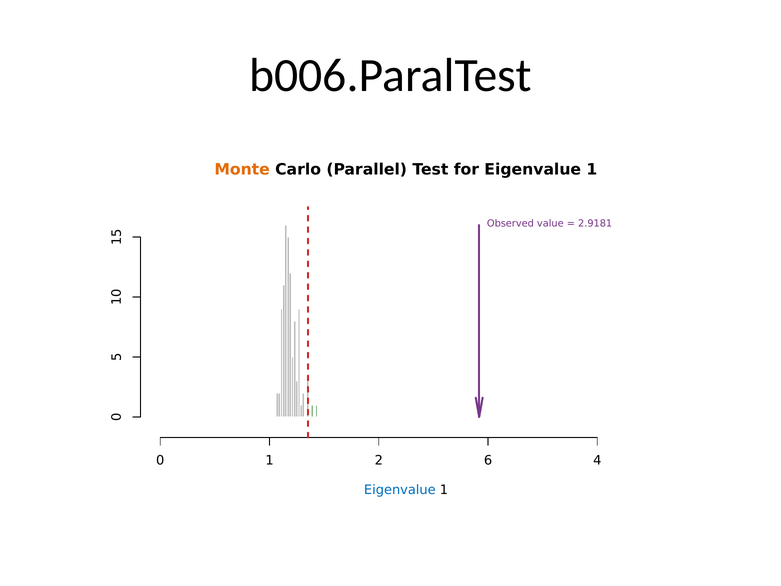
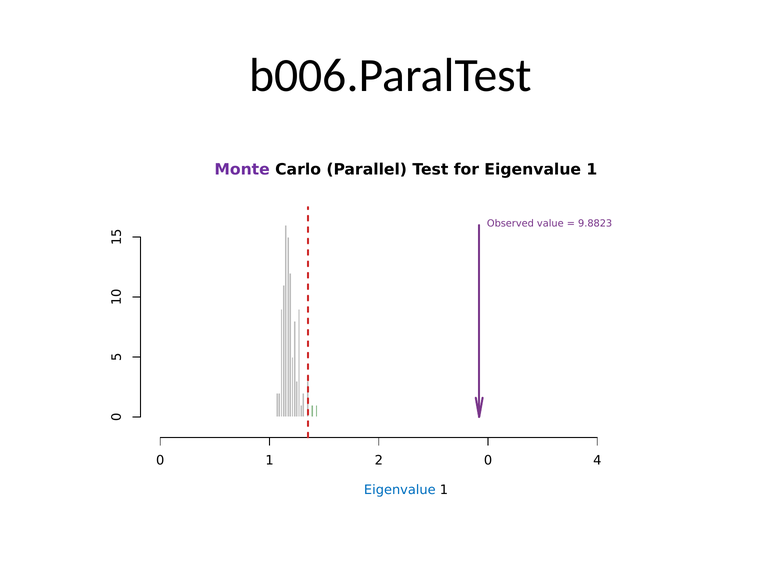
Monte colour: orange -> purple (242, 169)
2.9181: 2.9181 -> 9.8823 (595, 223)
2 6: 6 -> 0 (488, 460)
